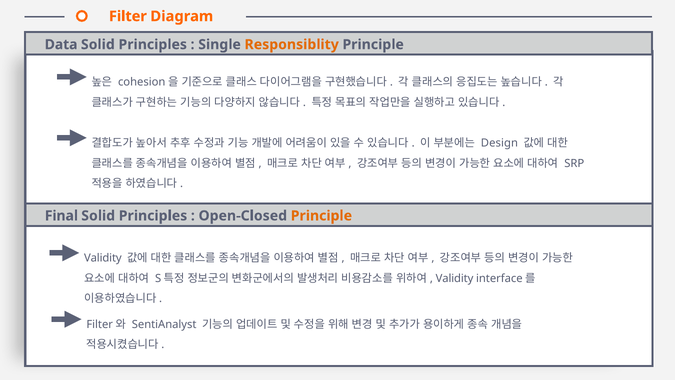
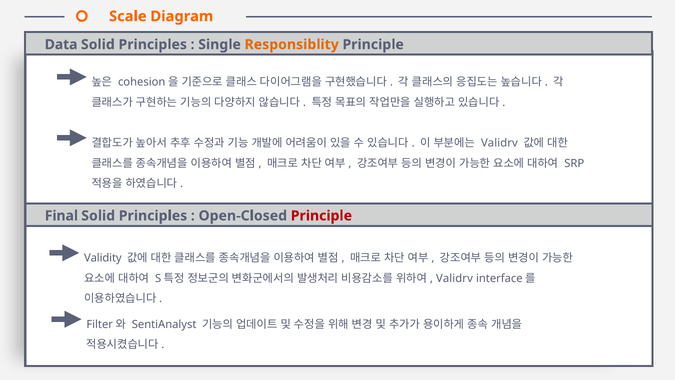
Filter: Filter -> Scale (128, 16)
Design: Design -> Validrv (499, 143)
Principle colour: orange -> red (321, 216)
Validity: Validity -> Validrv (454, 278)
